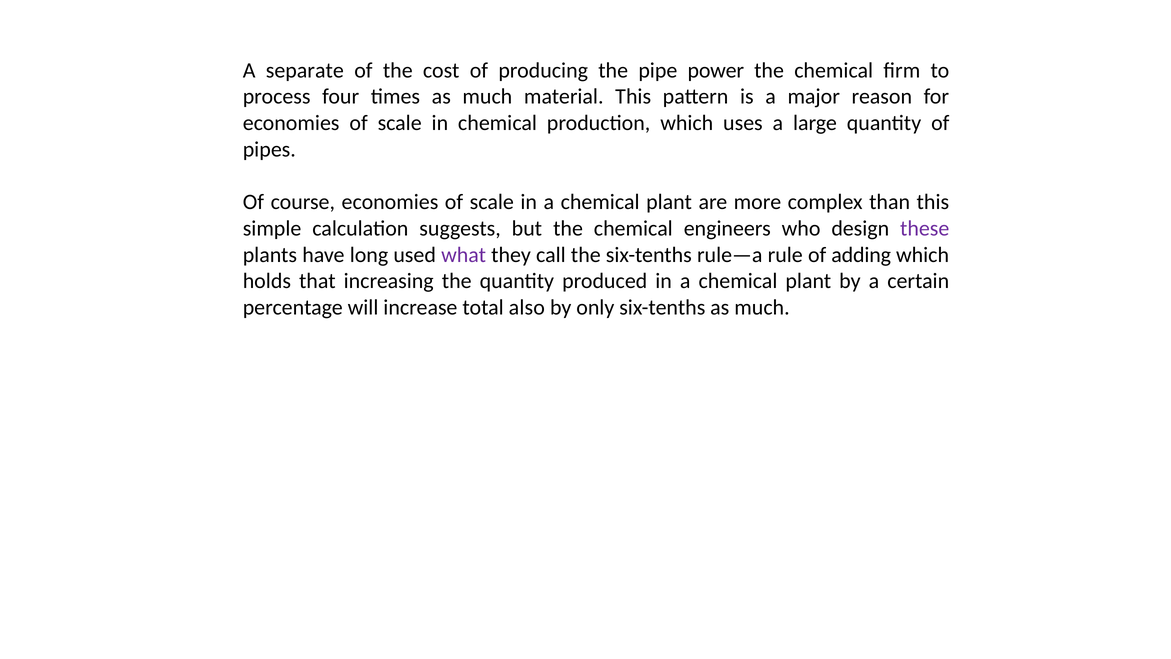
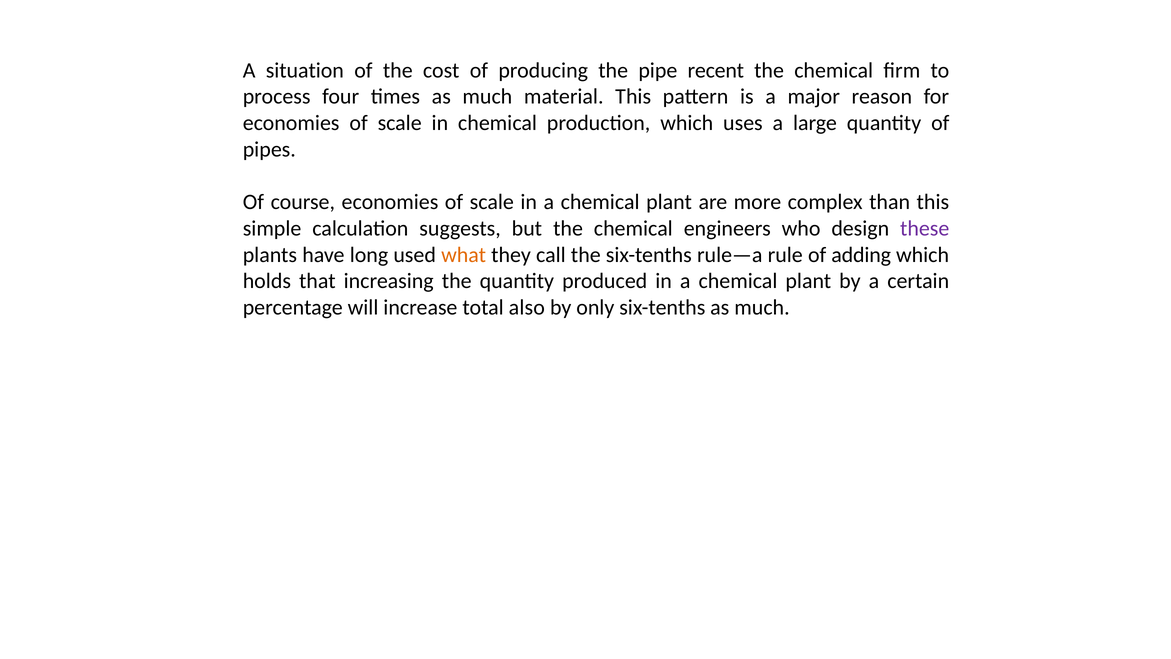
separate: separate -> situation (305, 70)
power: power -> recent (716, 70)
what colour: purple -> orange (464, 255)
